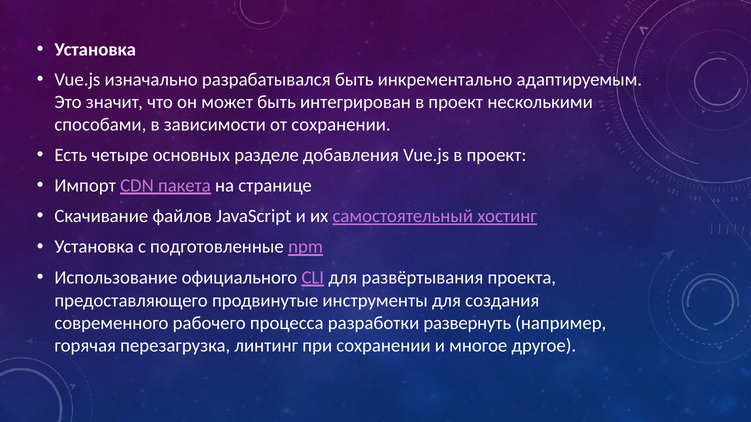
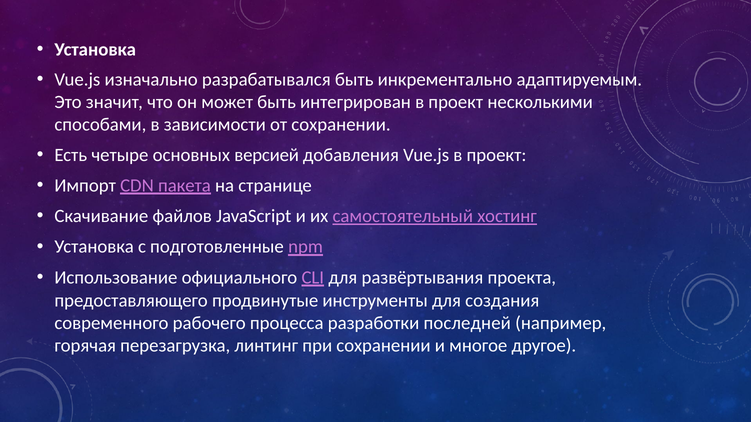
разделе: разделе -> версией (267, 155)
развернуть: развернуть -> последней (467, 323)
